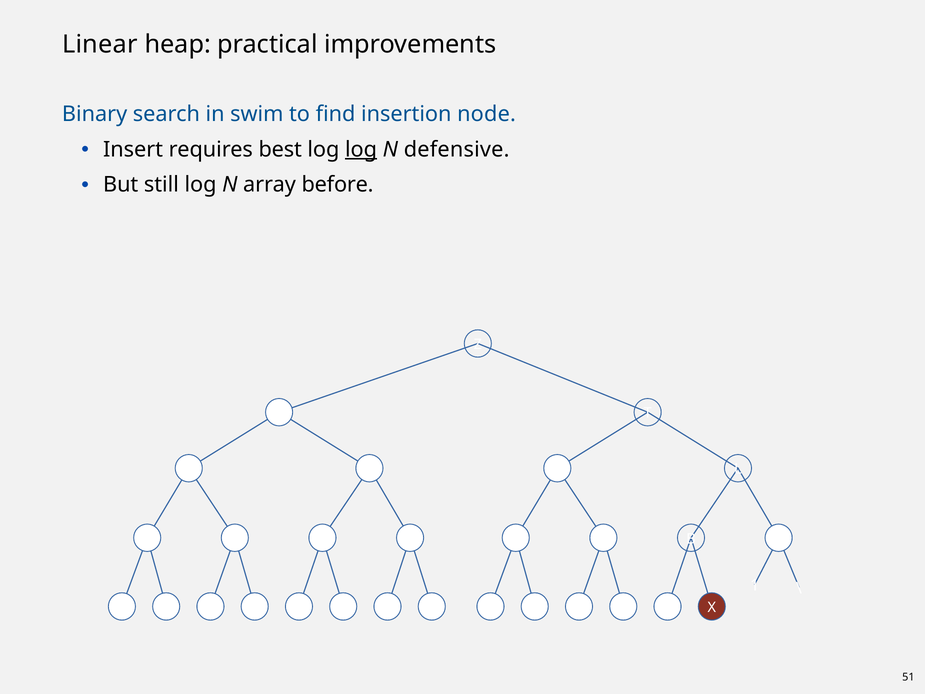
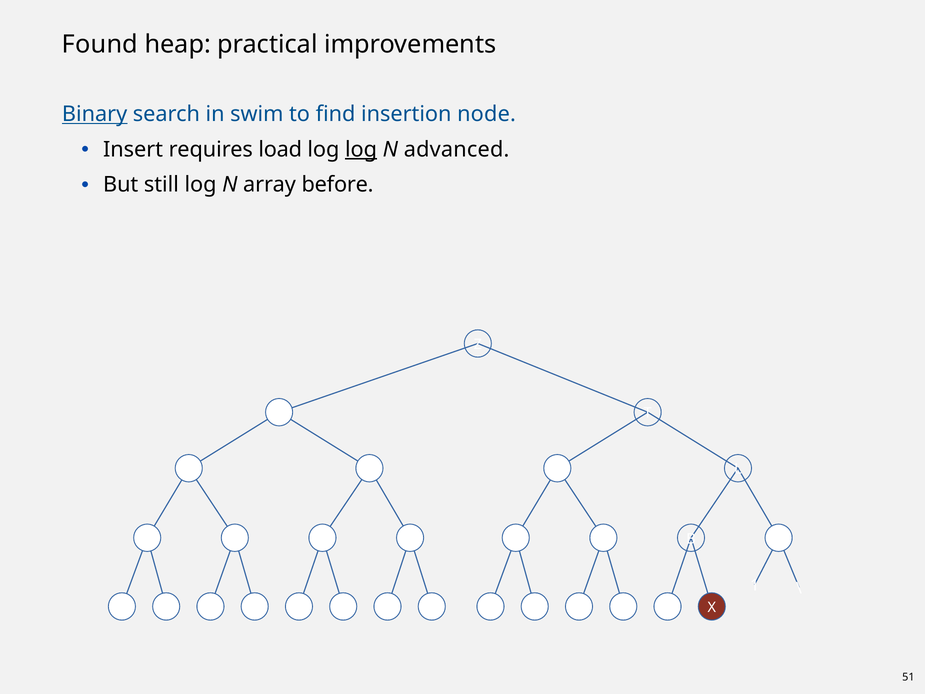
Linear: Linear -> Found (100, 44)
Binary underline: none -> present (95, 114)
best: best -> load (280, 149)
defensive: defensive -> advanced (457, 149)
